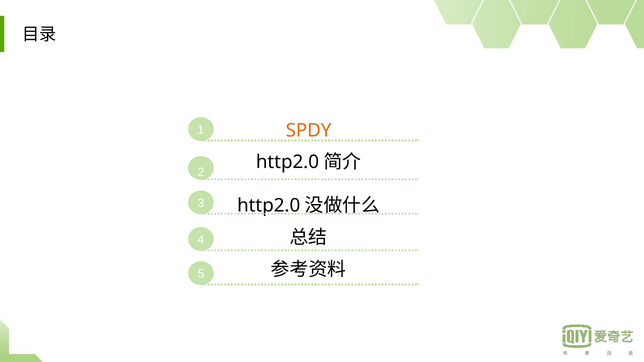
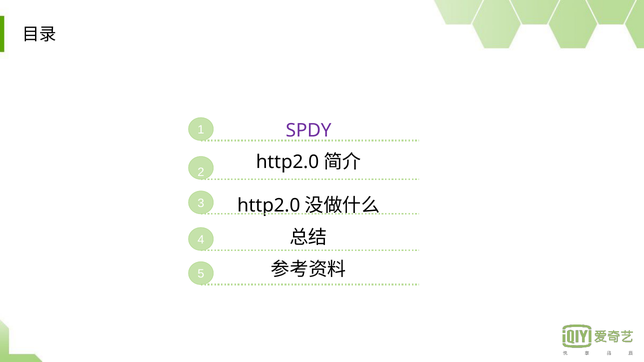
SPDY colour: orange -> purple (309, 130)
